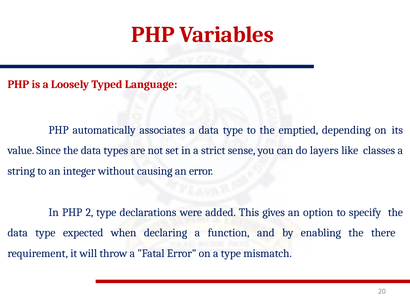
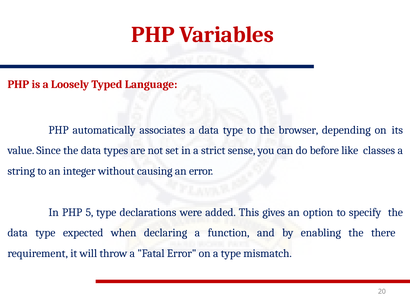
emptied: emptied -> browser (298, 130)
layers: layers -> before (324, 151)
2: 2 -> 5 (89, 213)
